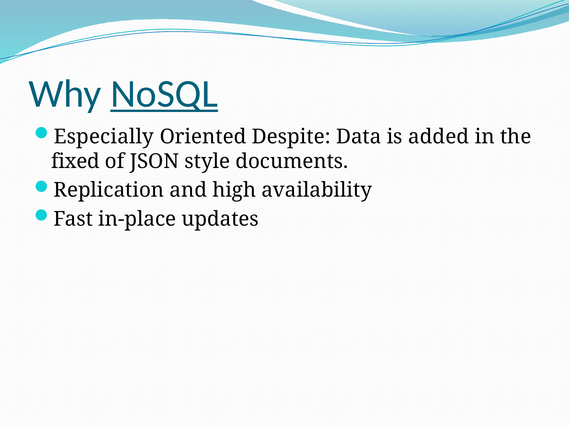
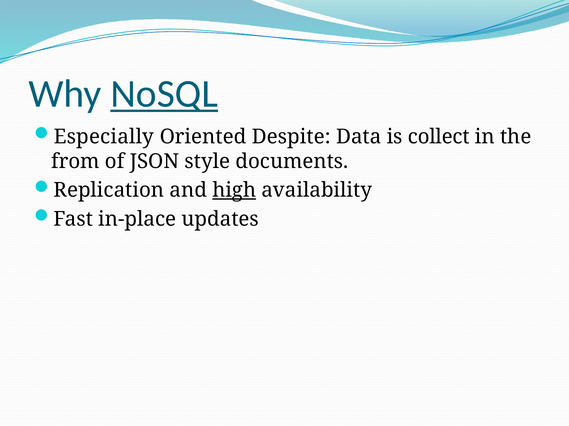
added: added -> collect (439, 137)
fixed: fixed -> from (75, 162)
high underline: none -> present (234, 191)
